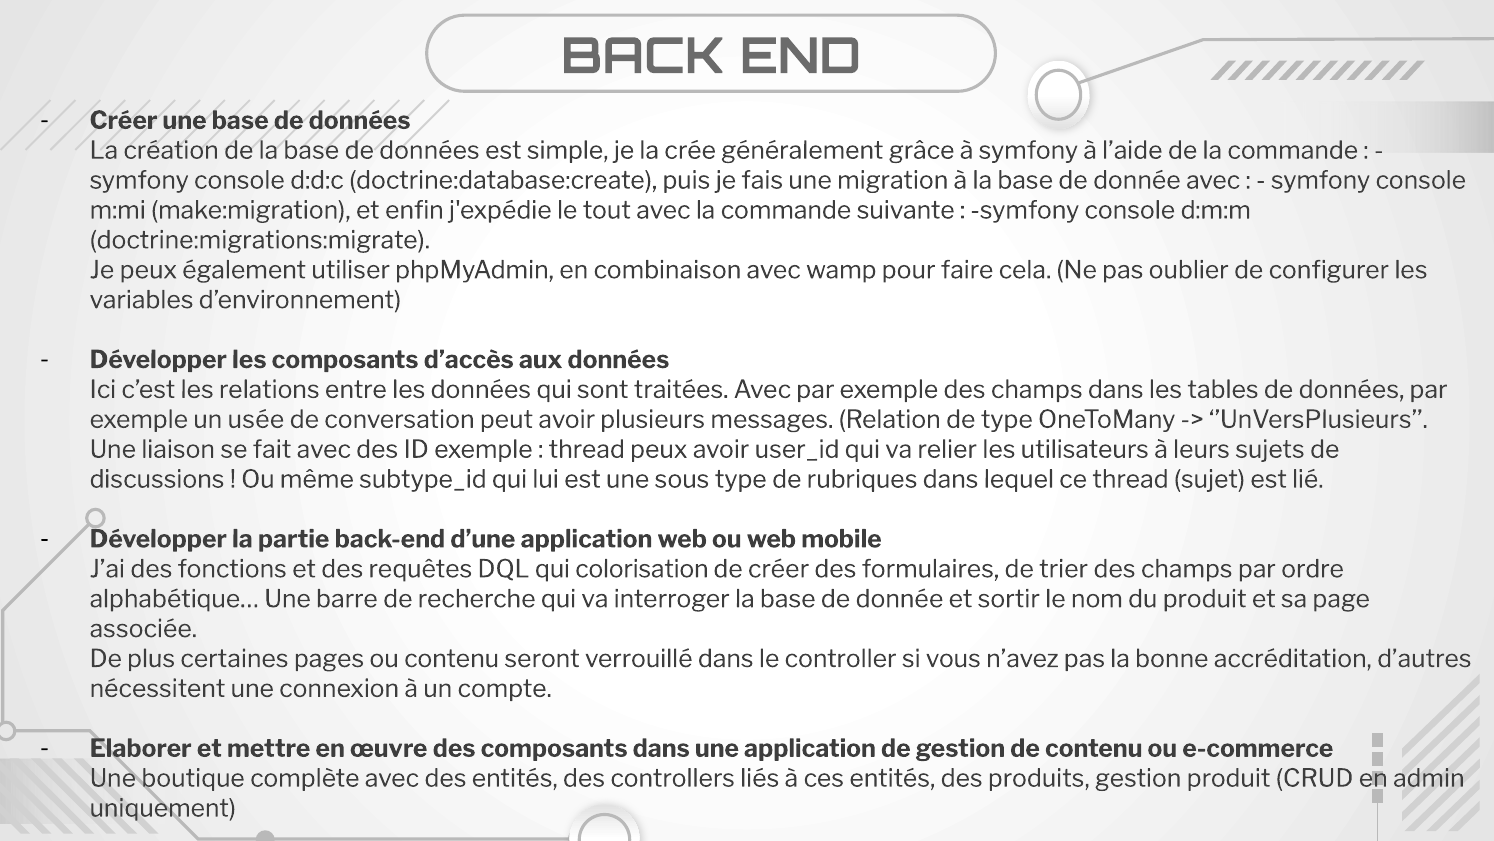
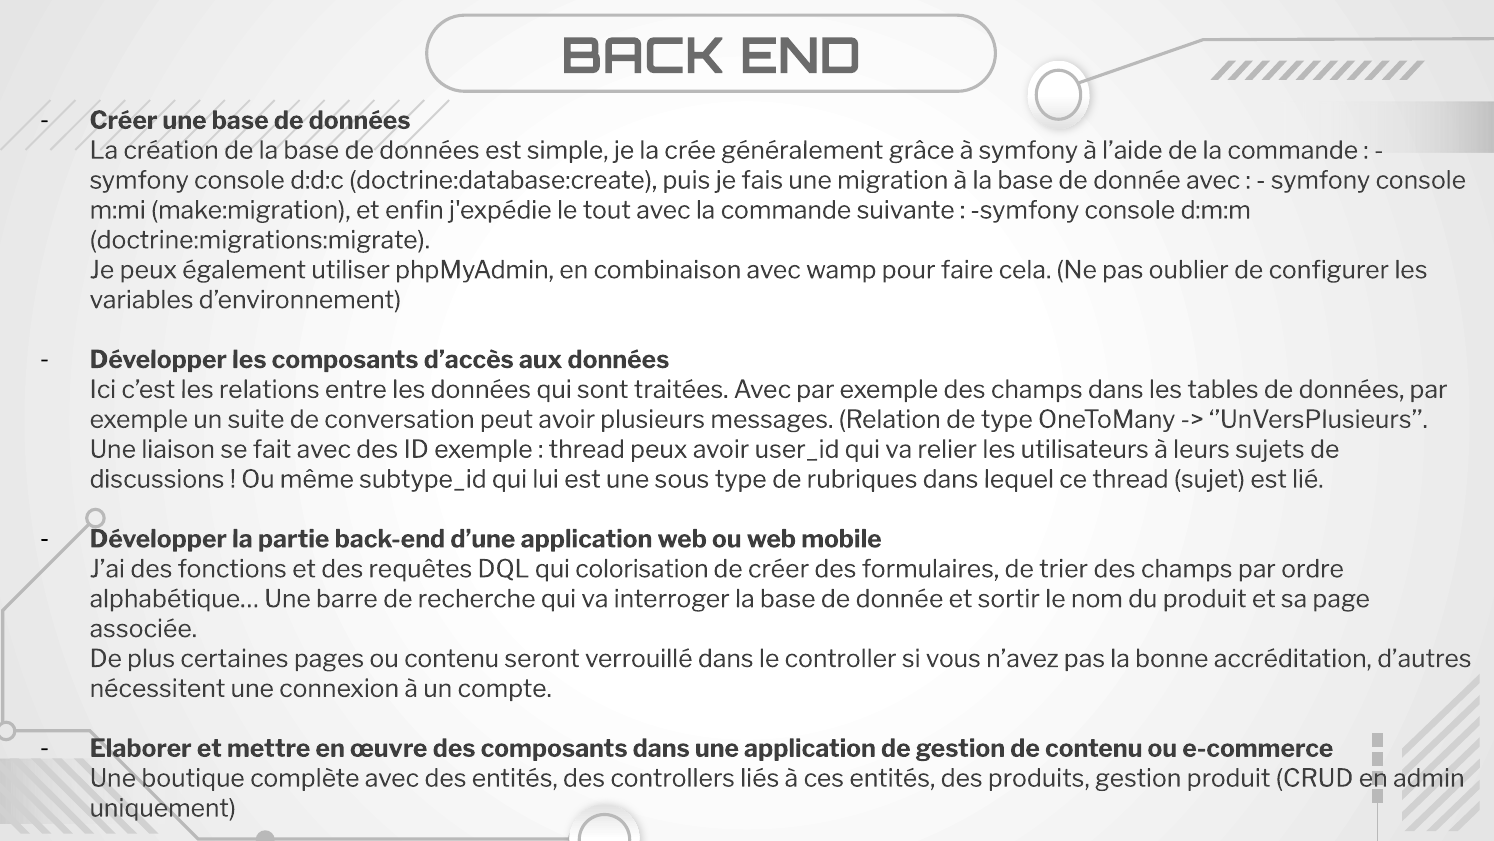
usée: usée -> suite (256, 419)
